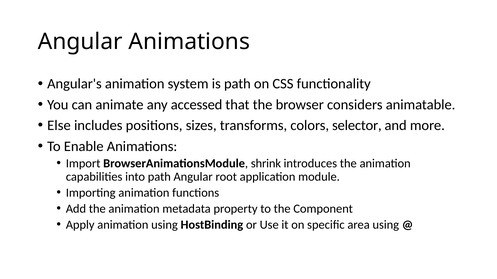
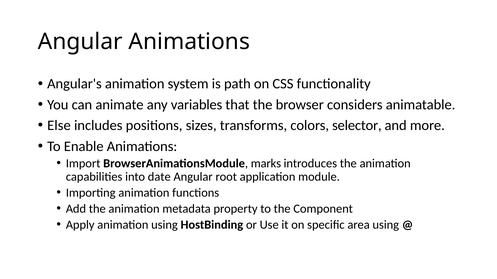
accessed: accessed -> variables (197, 105)
shrink: shrink -> marks (266, 164)
into path: path -> date (159, 177)
